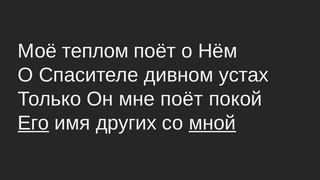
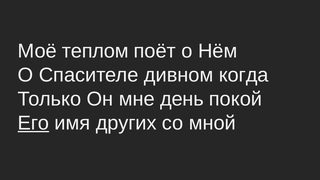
устах: устах -> когда (244, 75)
мне поёт: поёт -> день (182, 99)
мной underline: present -> none (212, 123)
